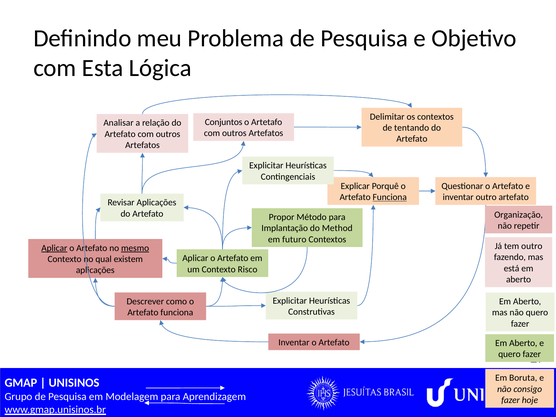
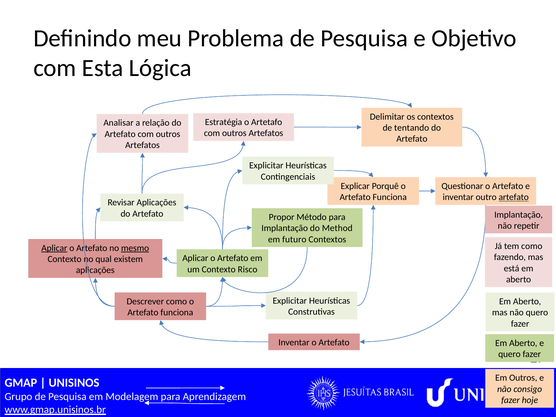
Conjuntos: Conjuntos -> Estratégia (224, 122)
Funciona underline: present -> none (390, 197)
artefato underline: none -> present (514, 197)
Organização: Organização -> Implantação (519, 215)
tem outro: outro -> como (532, 246)
Em Boruta: Boruta -> Outros (523, 378)
